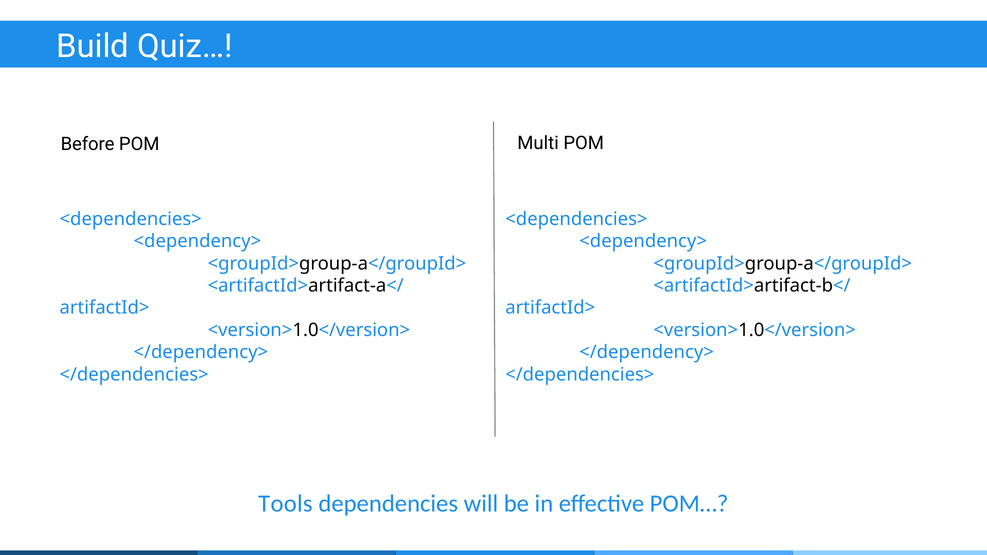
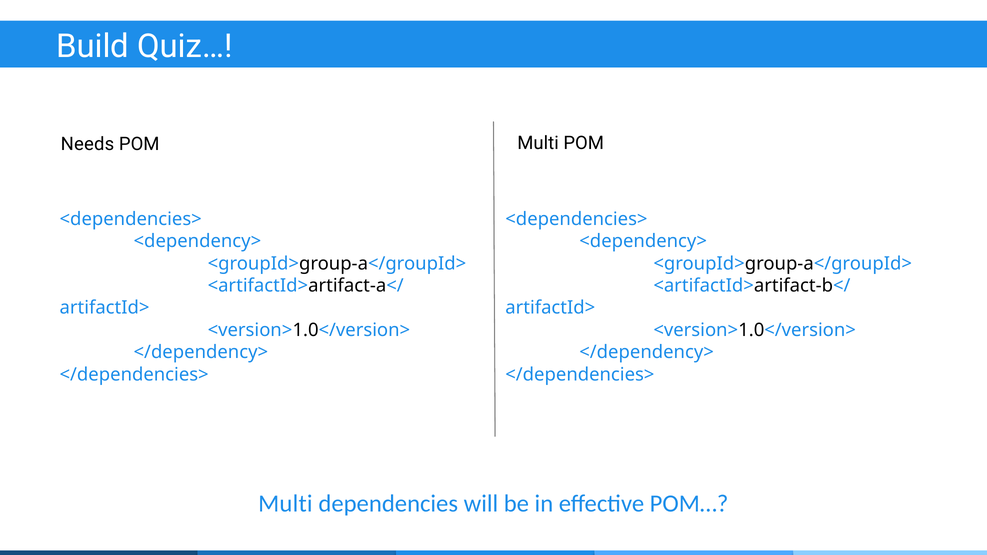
Before: Before -> Needs (87, 144)
Tools: Tools -> Multi (285, 504)
